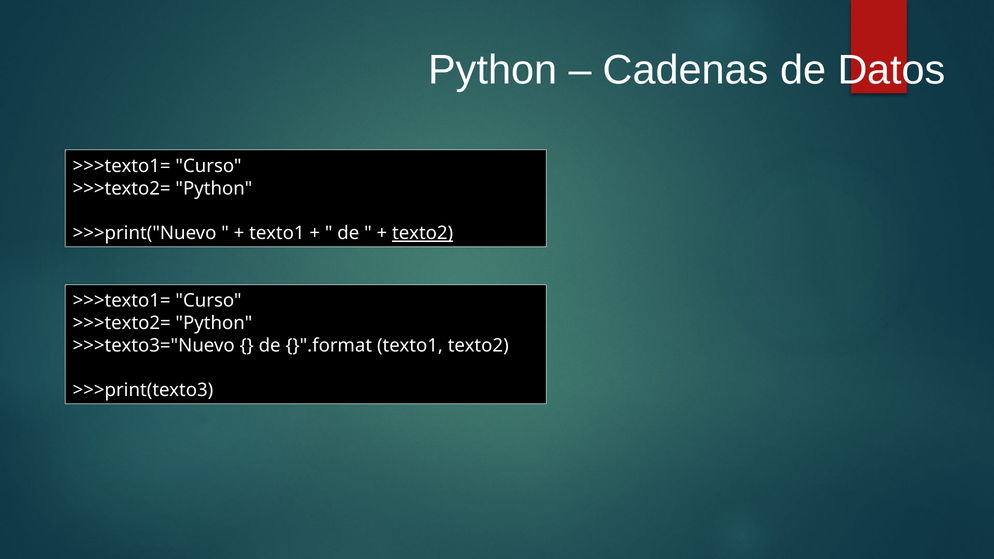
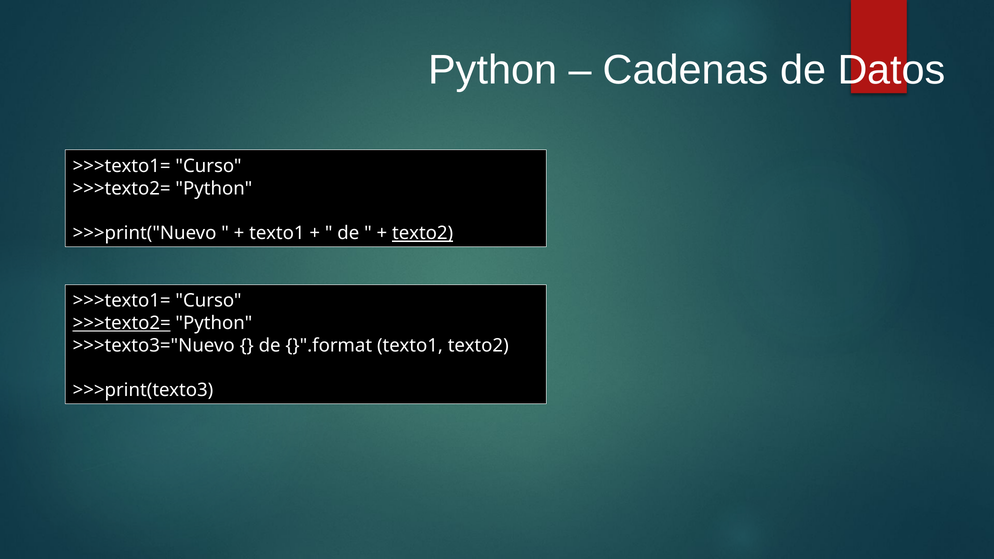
>>>texto2= underline: none -> present (122, 323)
